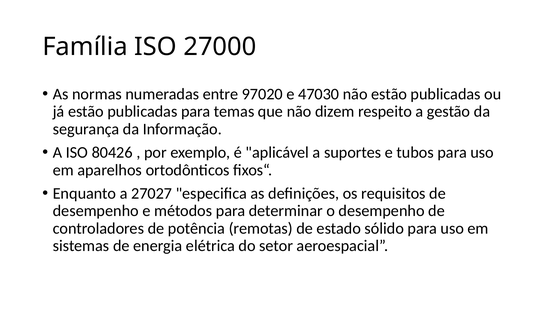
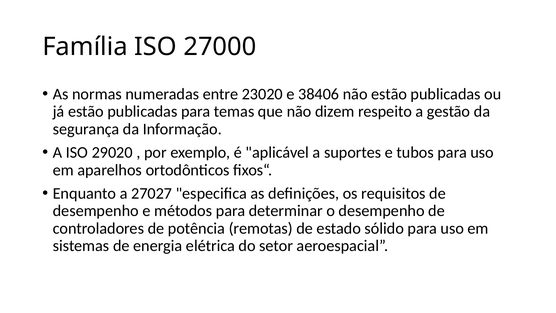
97020: 97020 -> 23020 (262, 94)
47030: 47030 -> 38406 (319, 94)
80426: 80426 -> 29020 (112, 152)
